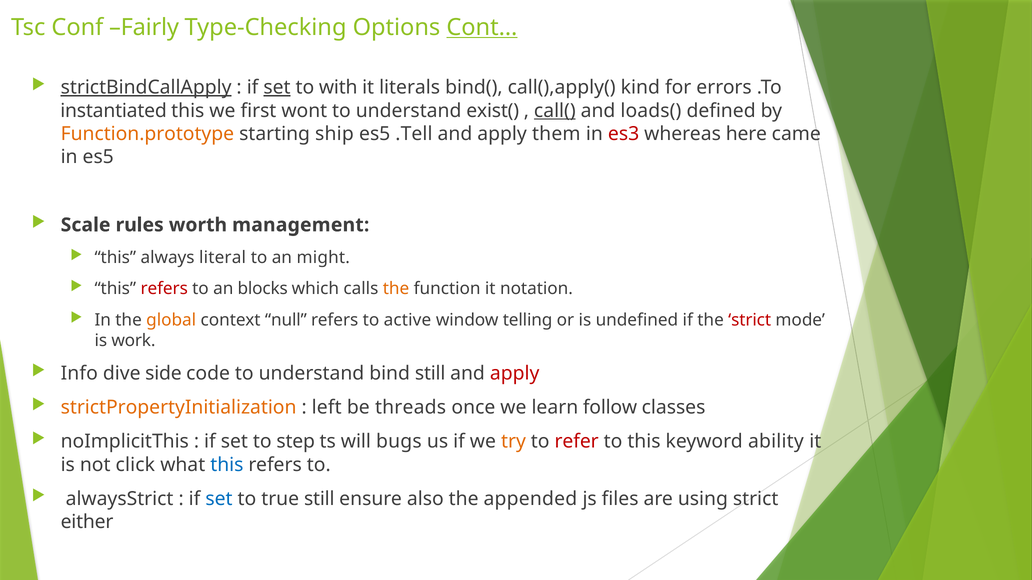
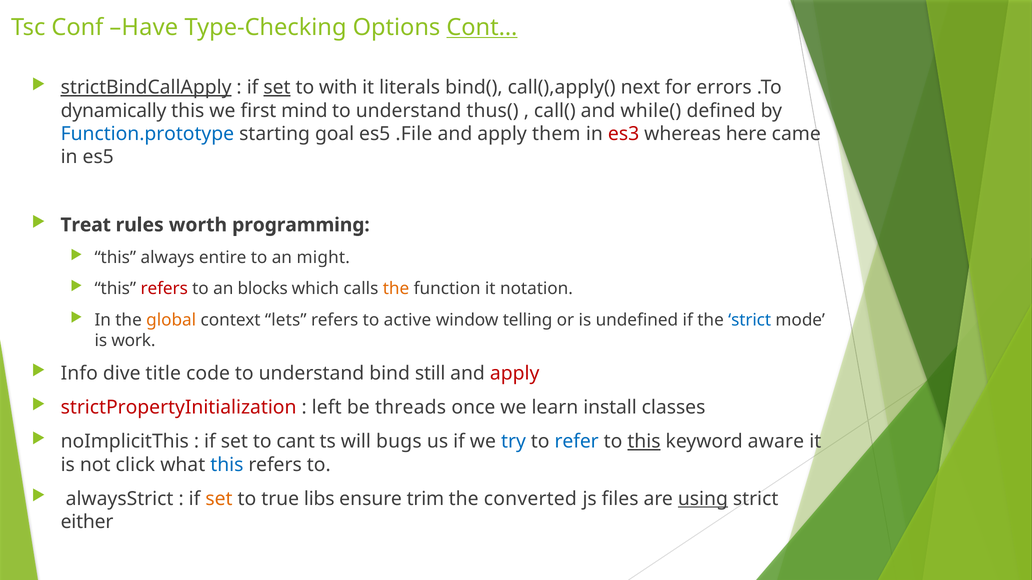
Fairly: Fairly -> Have (144, 27)
kind: kind -> next (640, 88)
instantiated: instantiated -> dynamically (114, 111)
wont: wont -> mind (304, 111)
exist(: exist( -> thus( (493, 111)
call( underline: present -> none (555, 111)
loads(: loads( -> while( (651, 111)
Function.prototype colour: orange -> blue (147, 134)
ship: ship -> goal (335, 134)
.Tell: .Tell -> .File (414, 134)
Scale: Scale -> Treat (86, 225)
management: management -> programming (301, 225)
literal: literal -> entire (223, 258)
null: null -> lets (286, 320)
strict colour: red -> blue (750, 320)
side: side -> title (163, 374)
strictPropertyInitialization colour: orange -> red (179, 408)
follow: follow -> install (610, 408)
step: step -> cant (296, 442)
try colour: orange -> blue (513, 442)
refer colour: red -> blue (577, 442)
this underline: none -> present (644, 442)
ability: ability -> aware (776, 442)
set colour: blue -> orange (219, 499)
true still: still -> libs (319, 499)
also: also -> trim (425, 499)
appended: appended -> converted (530, 499)
using underline: none -> present (703, 499)
